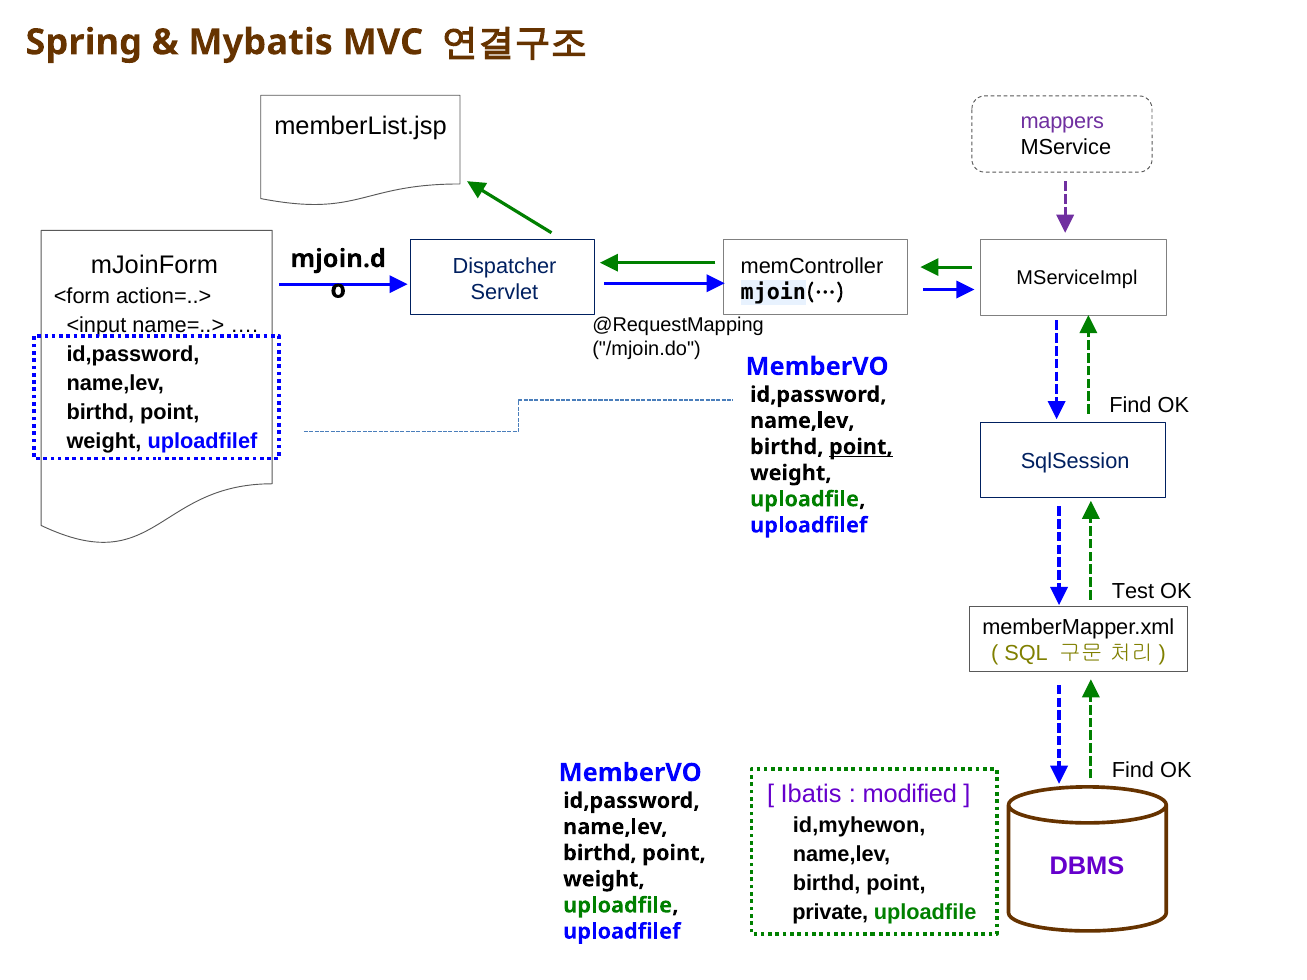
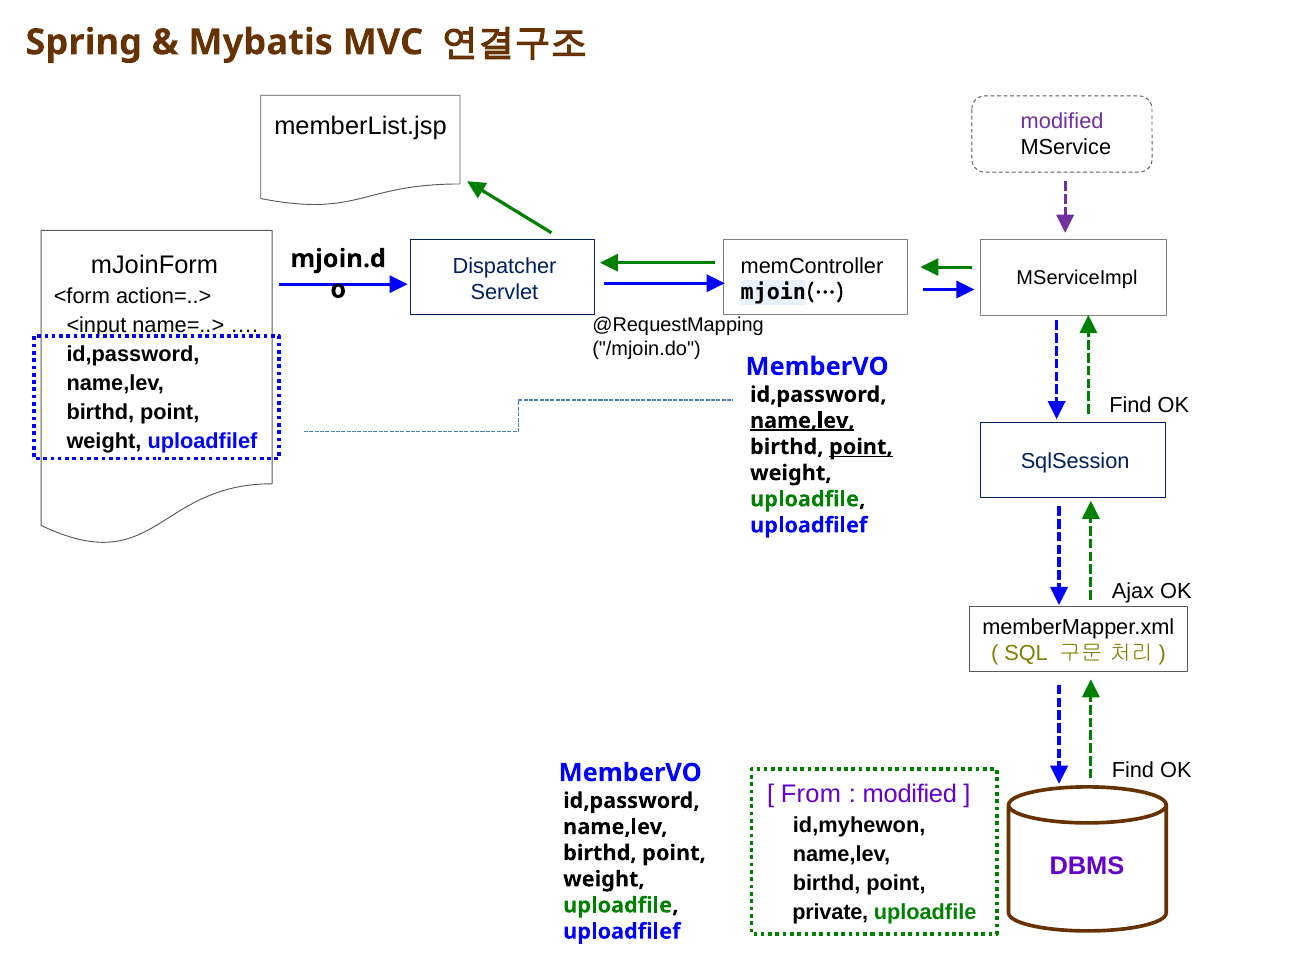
mappers: mappers -> modified (1062, 121)
name,lev underline: none -> present (802, 421)
Test: Test -> Ajax (1133, 592)
Ibatis: Ibatis -> From (811, 795)
